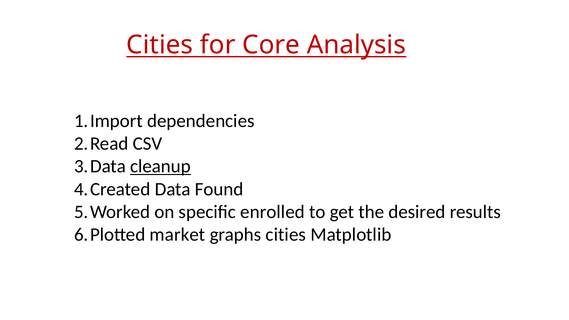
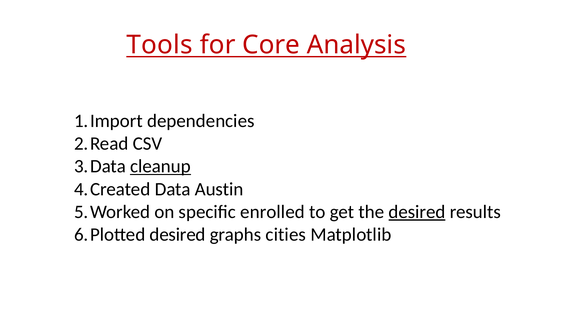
Cities: Cities -> Tools (160, 45)
Found: Found -> Austin (219, 189)
desired underline: none -> present (417, 212)
market: market -> desired (178, 235)
